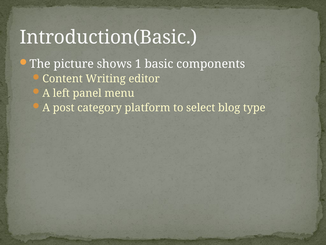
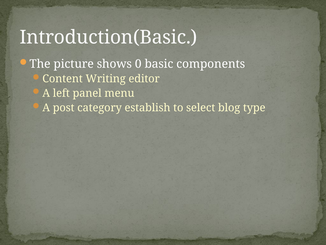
1: 1 -> 0 (138, 64)
platform: platform -> establish (148, 107)
